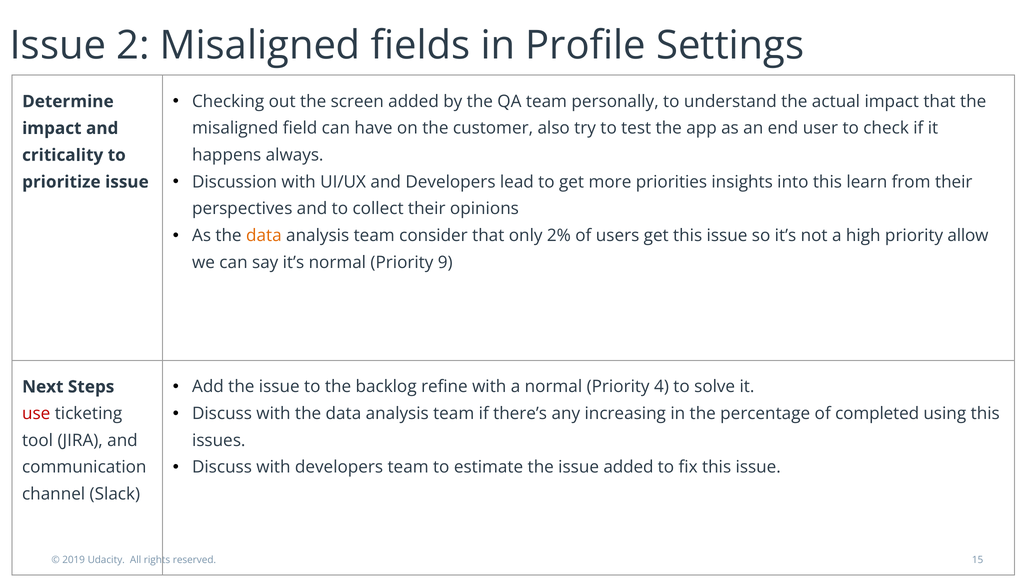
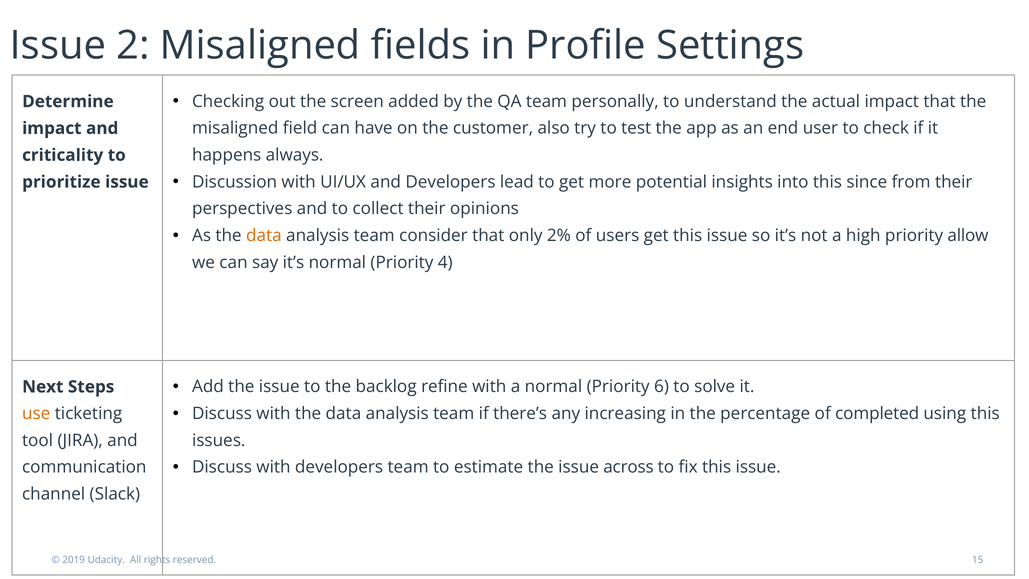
priorities: priorities -> potential (671, 182)
learn: learn -> since (867, 182)
9: 9 -> 4 (445, 262)
4: 4 -> 6 (662, 387)
use colour: red -> orange (36, 414)
issue added: added -> across (628, 467)
